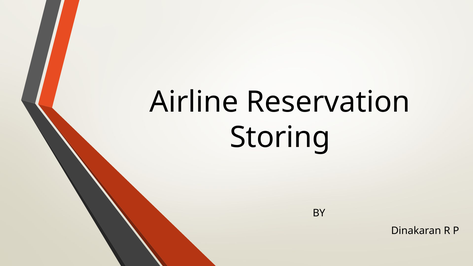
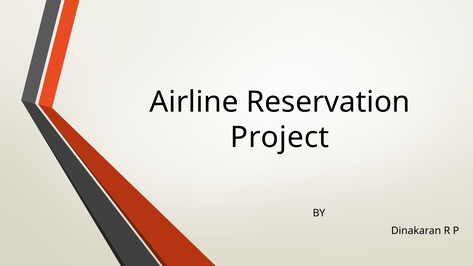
Storing: Storing -> Project (280, 138)
